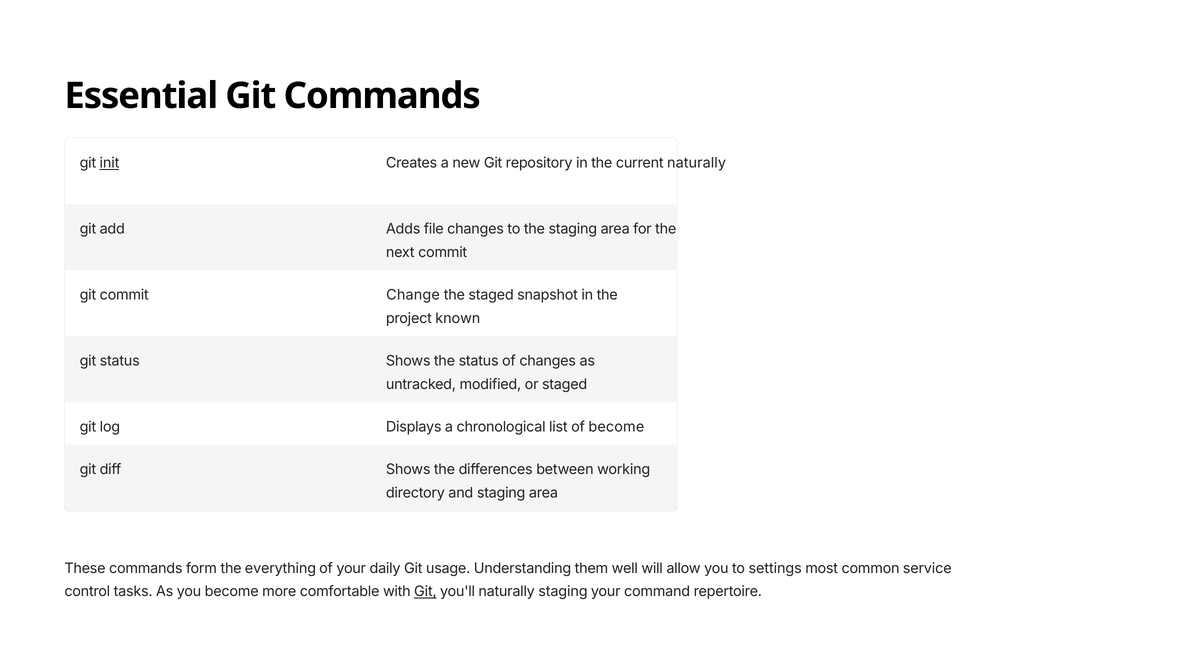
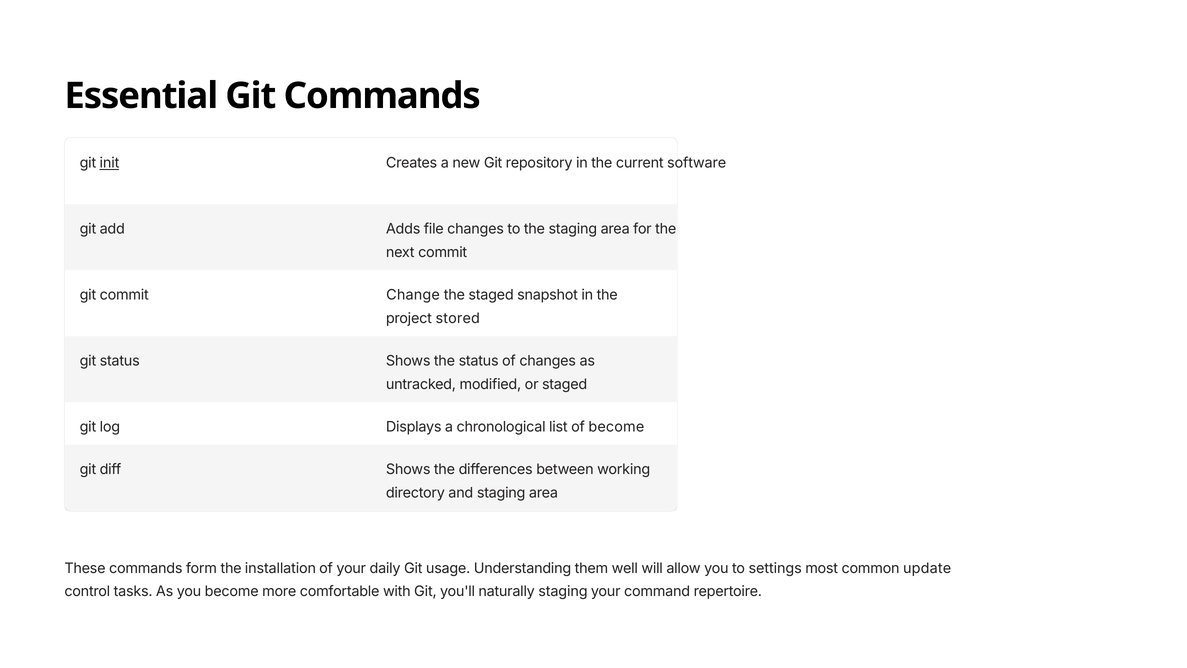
current naturally: naturally -> software (697, 163)
known: known -> stored (458, 318)
everything: everything -> installation (280, 568)
service: service -> update (927, 568)
Git underline: present -> none (425, 591)
